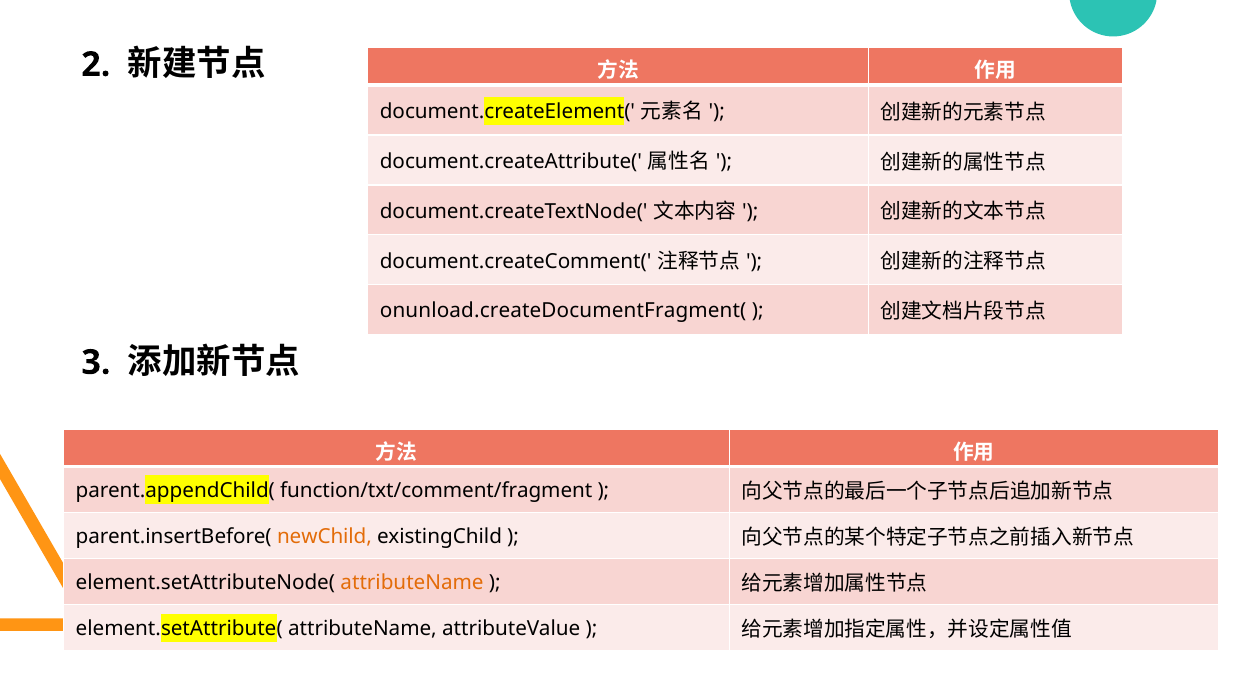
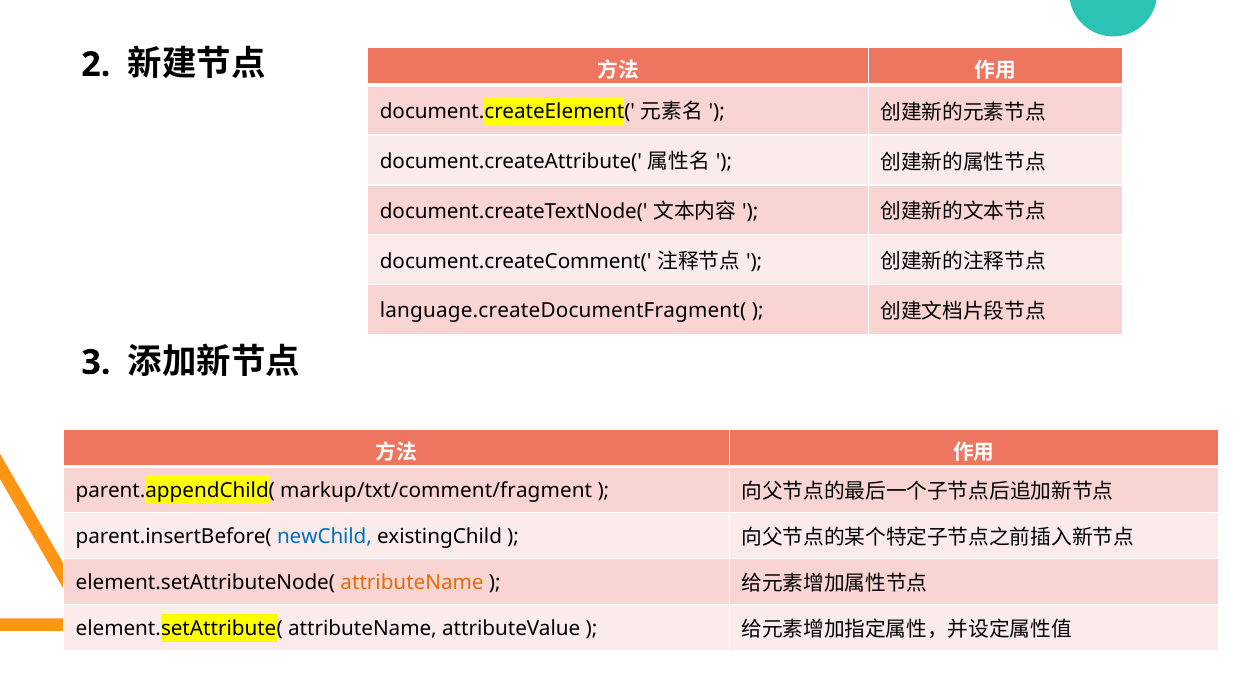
onunload.createDocumentFragment(: onunload.createDocumentFragment( -> language.createDocumentFragment( (563, 311)
function/txt/comment/fragment: function/txt/comment/fragment -> markup/txt/comment/fragment (436, 491)
newChild colour: orange -> blue (324, 537)
